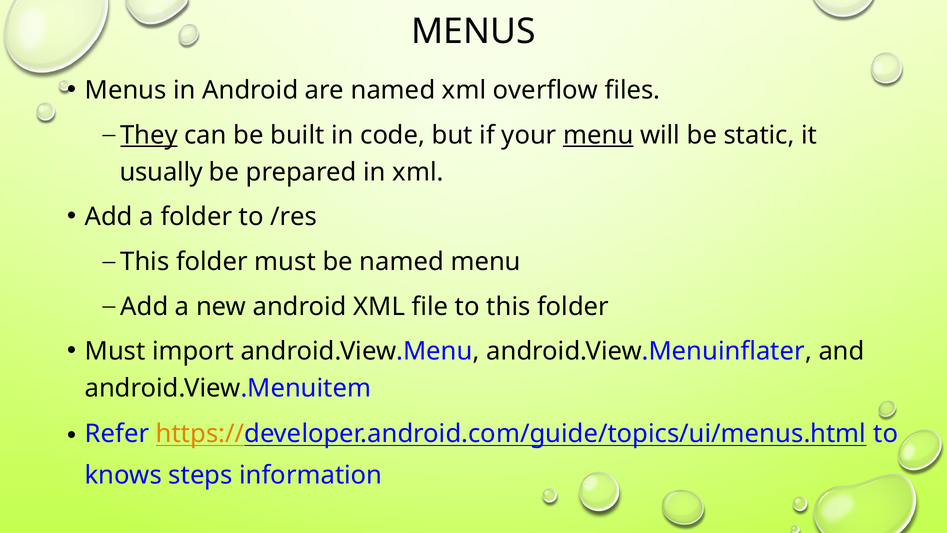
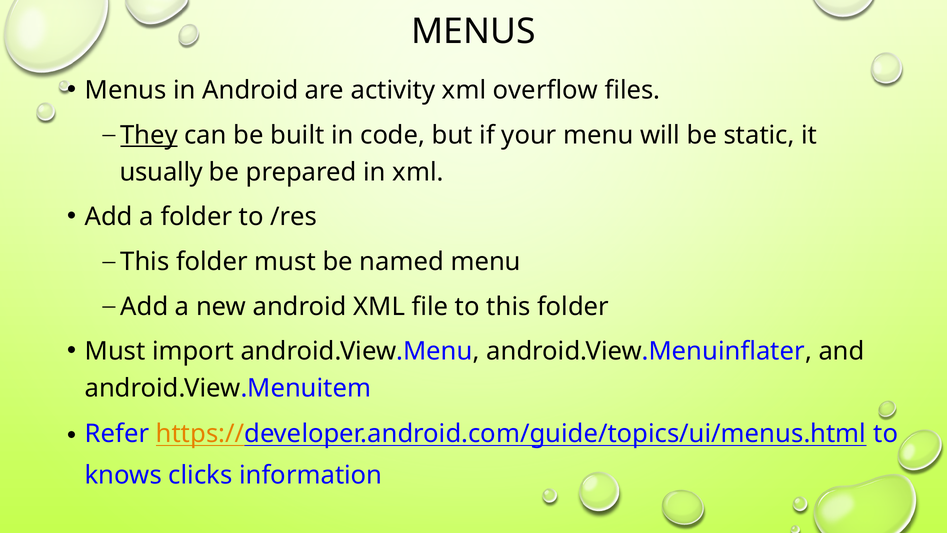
are named: named -> activity (393, 90)
menu underline: present -> none (598, 135)
steps: steps -> clicks (200, 475)
